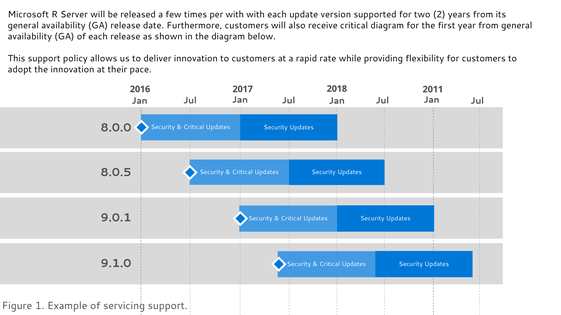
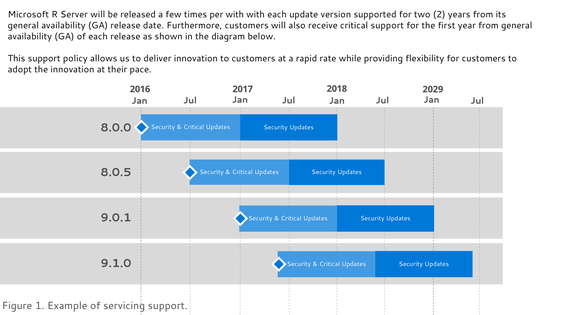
critical diagram: diagram -> support (387, 25)
2011: 2011 -> 2029 (433, 90)
